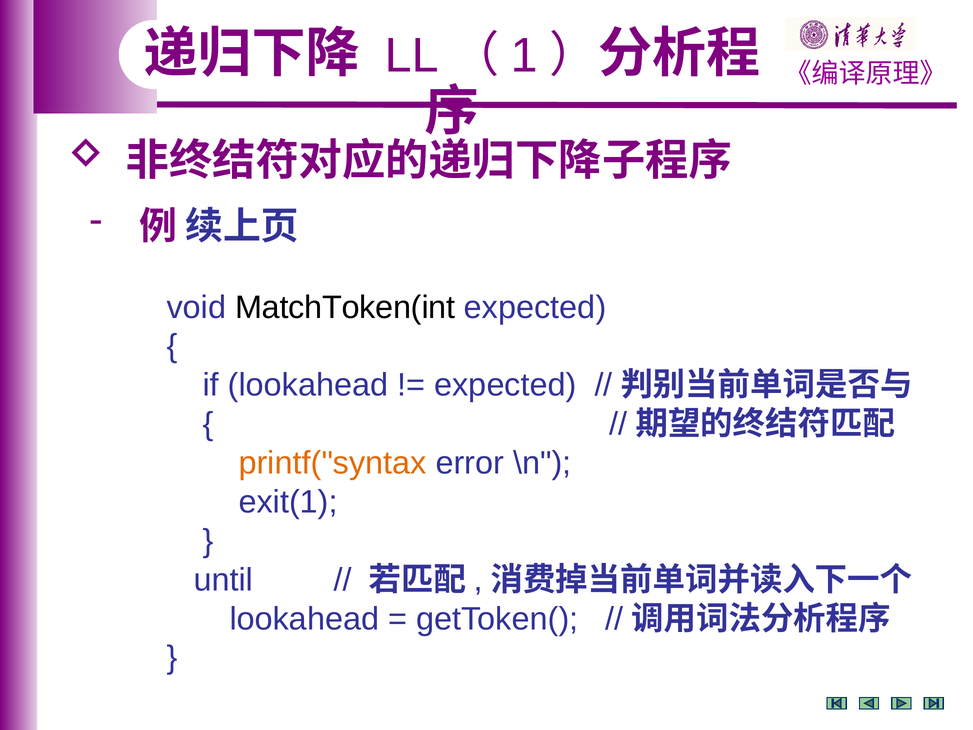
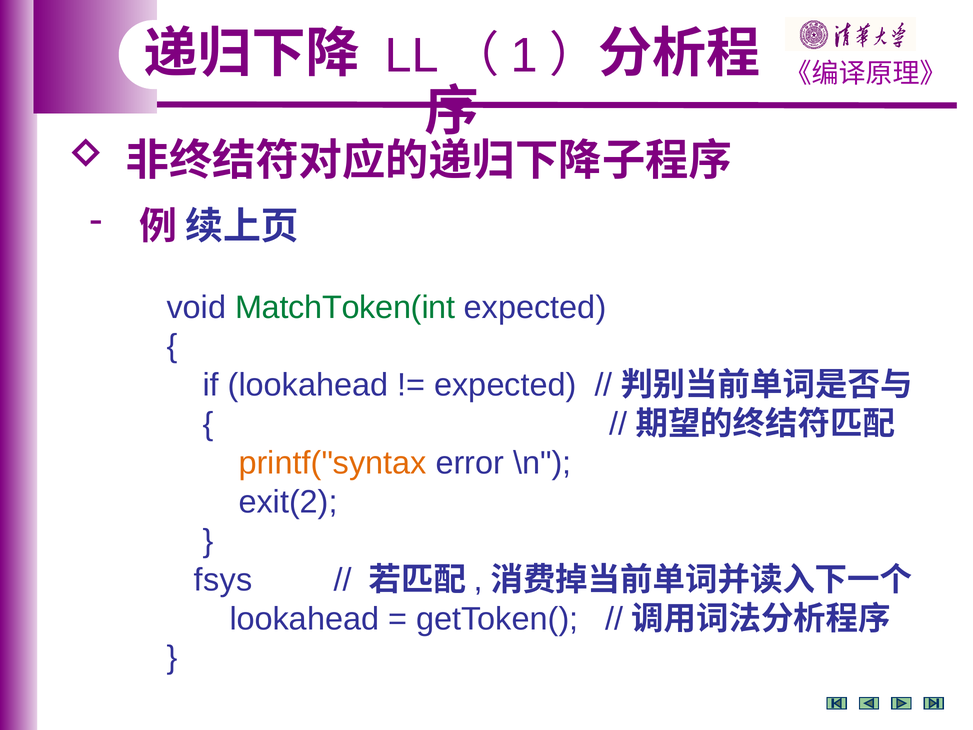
MatchToken(int colour: black -> green (345, 307)
exit(1: exit(1 -> exit(2 (288, 502)
until: until -> fsys (223, 580)
